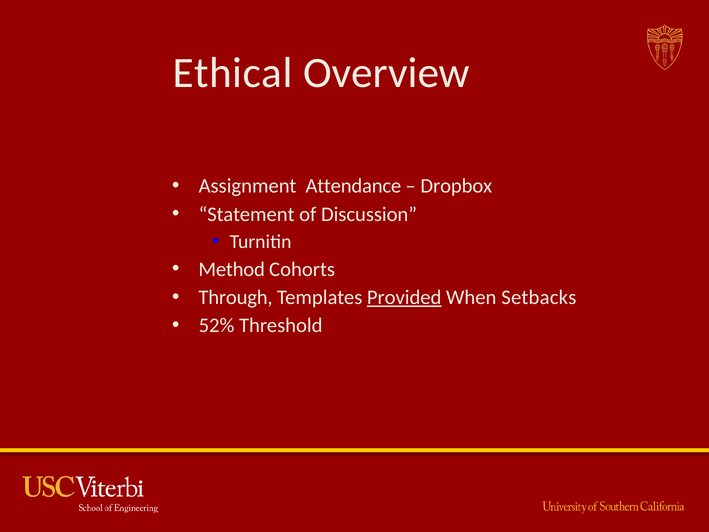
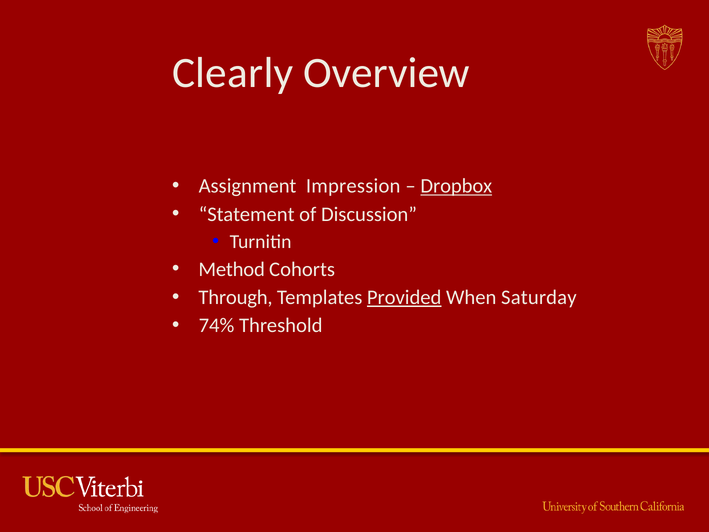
Ethical: Ethical -> Clearly (233, 73)
Attendance: Attendance -> Impression (353, 186)
Dropbox underline: none -> present (456, 186)
Setbacks: Setbacks -> Saturday (539, 297)
52%: 52% -> 74% (216, 325)
